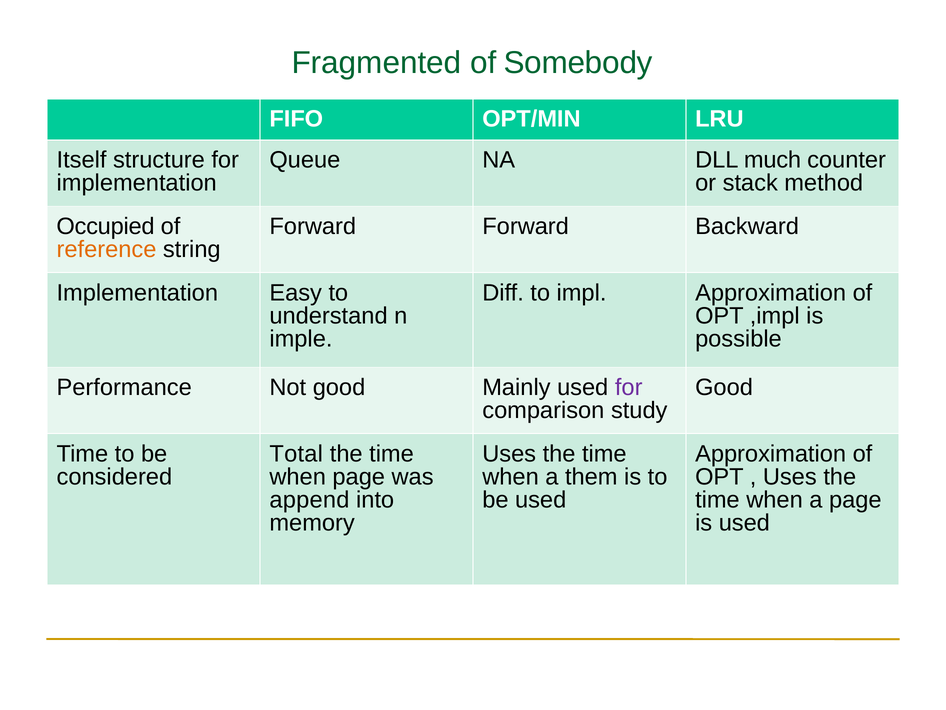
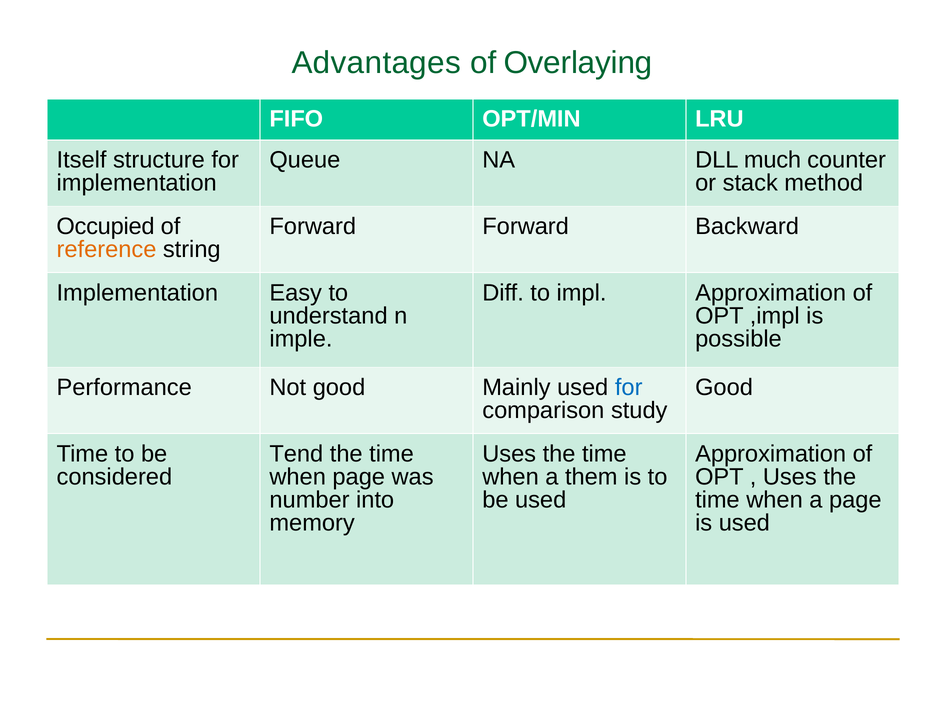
Fragmented: Fragmented -> Advantages (376, 63)
Somebody: Somebody -> Overlaying (578, 63)
for colour: purple -> blue (629, 387)
Total: Total -> Tend (296, 454)
append: append -> number (310, 500)
